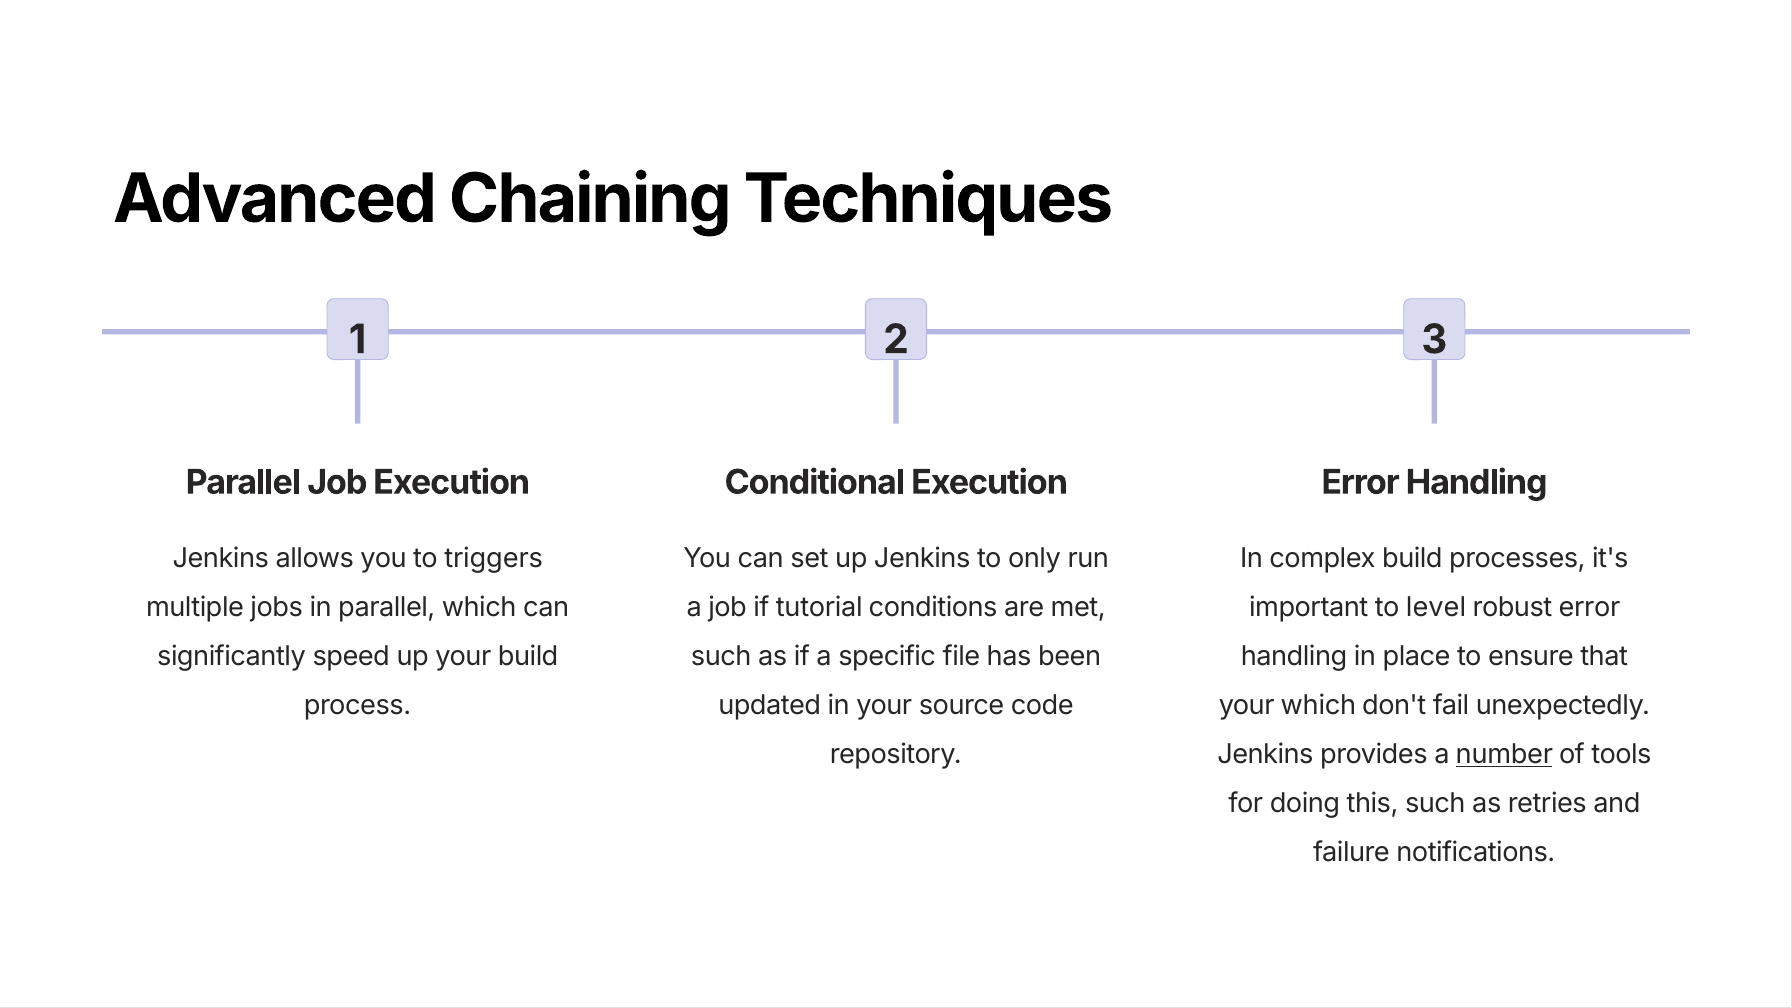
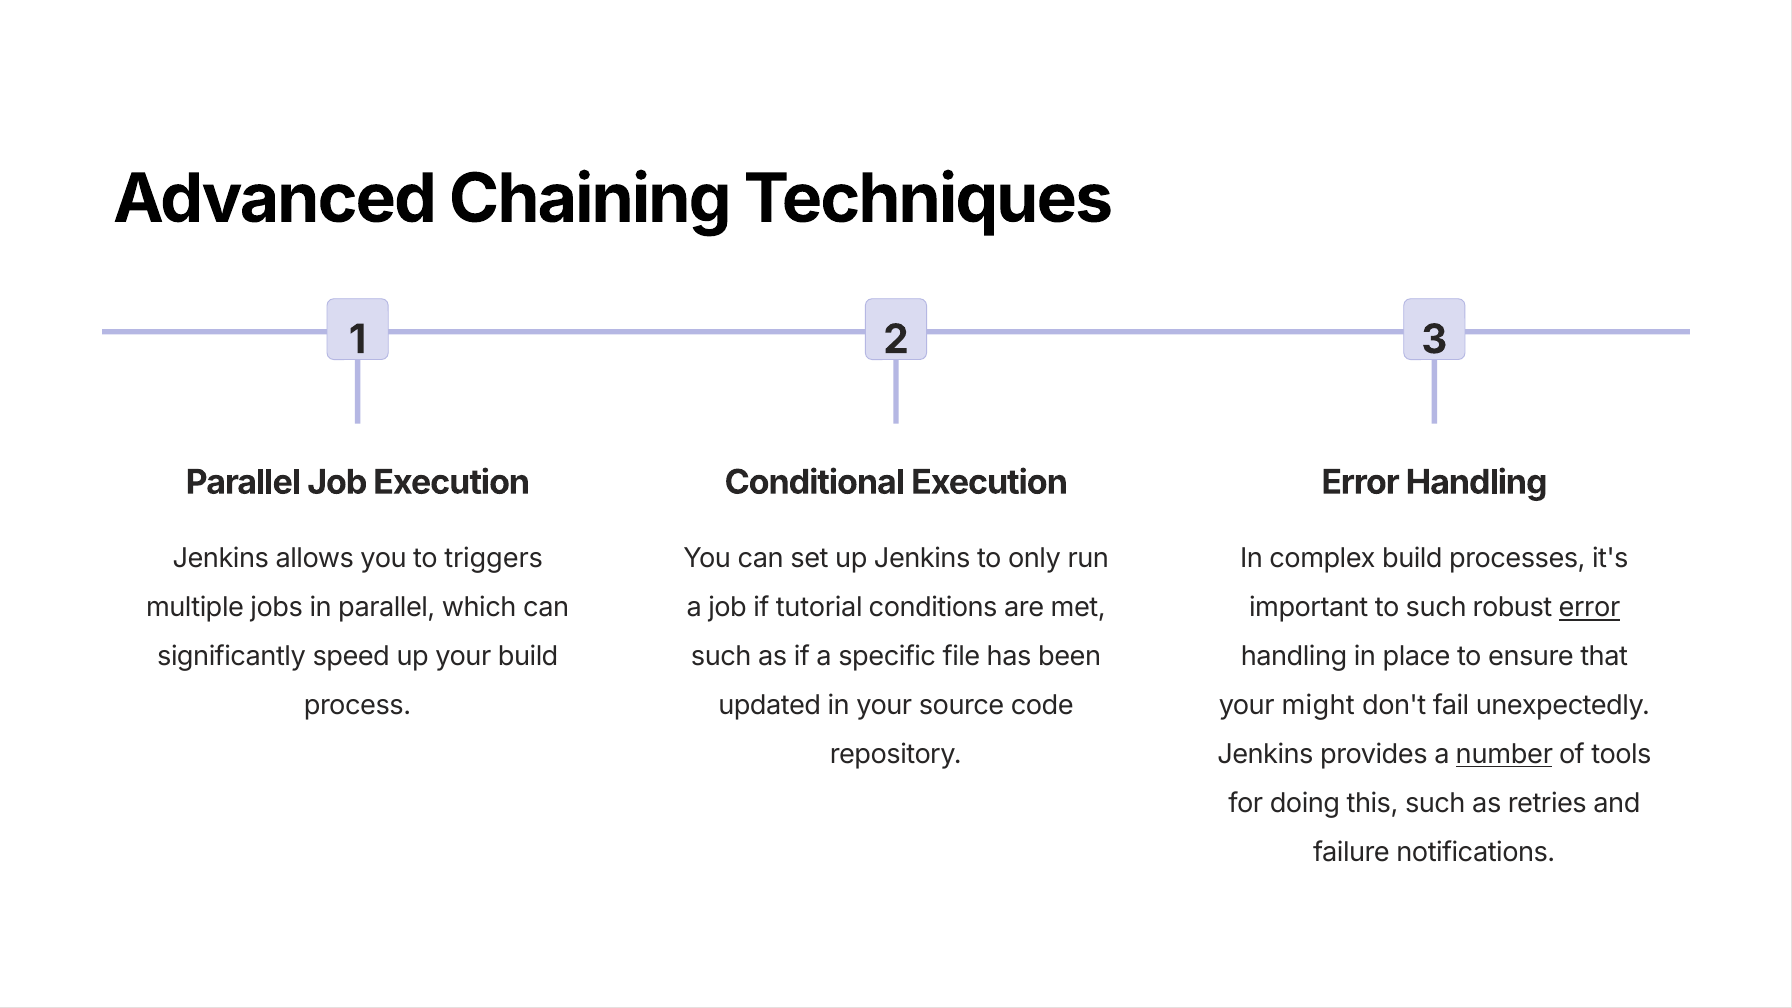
to level: level -> such (1436, 608)
error underline: none -> present (1589, 608)
your which: which -> might (1318, 706)
